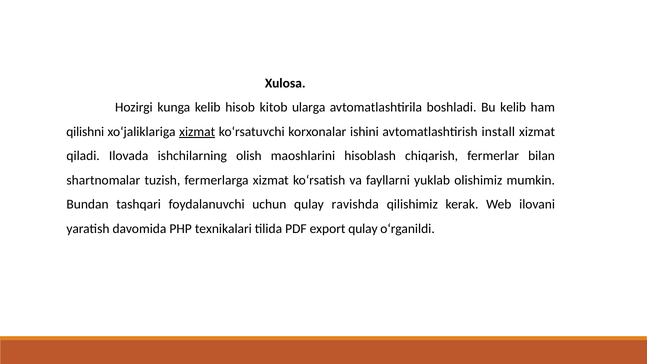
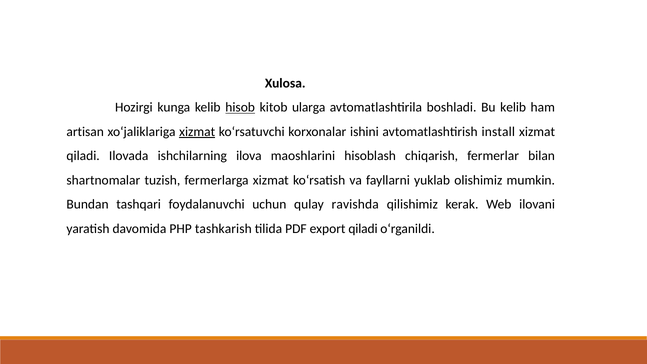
hisob underline: none -> present (240, 107)
qilishni: qilishni -> artisan (85, 132)
olish: olish -> ilova (249, 156)
texnikalari: texnikalari -> tashkarish (223, 229)
export qulay: qulay -> qiladi (363, 229)
